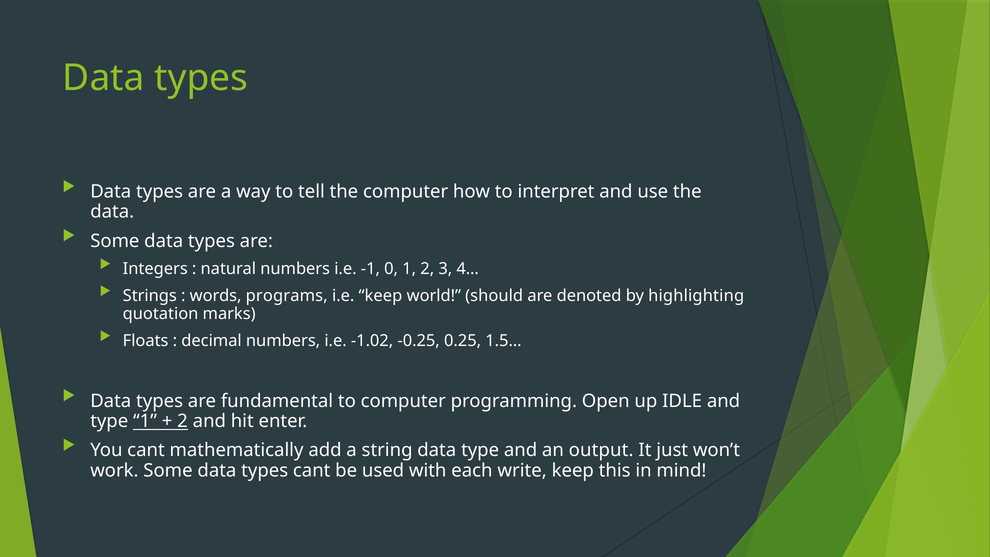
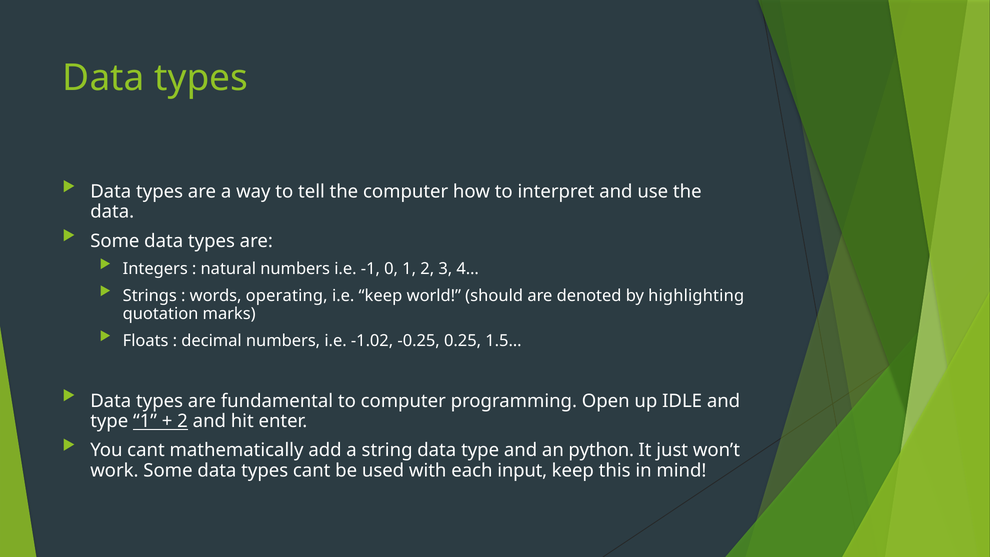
programs: programs -> operating (287, 296)
output: output -> python (601, 450)
write: write -> input (522, 470)
